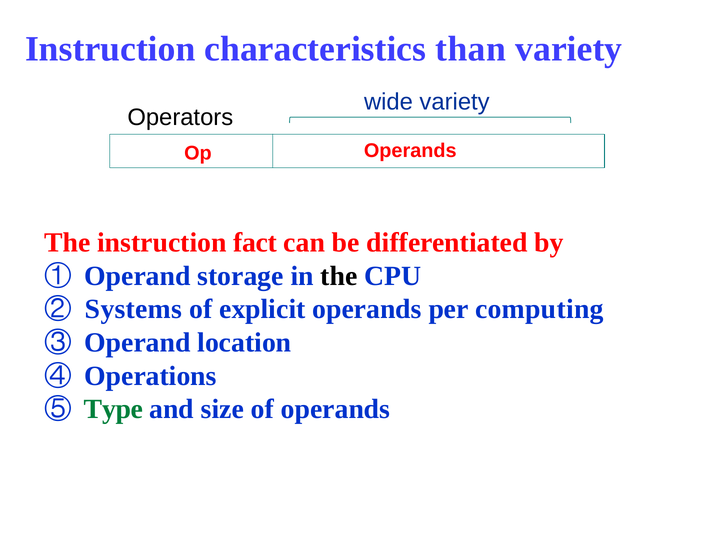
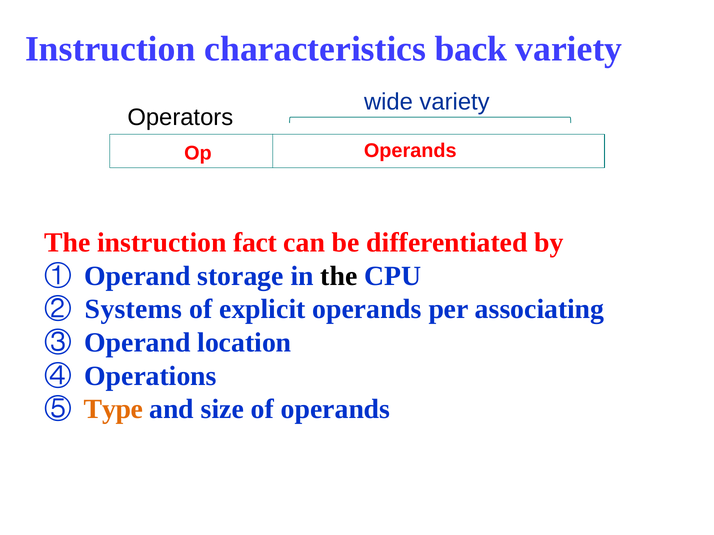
than: than -> back (471, 49)
computing: computing -> associating (540, 310)
Type colour: green -> orange (114, 410)
